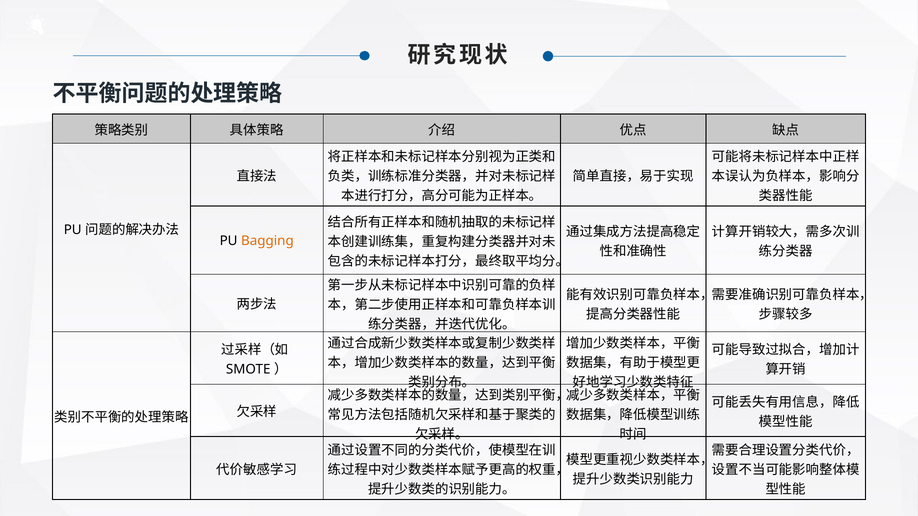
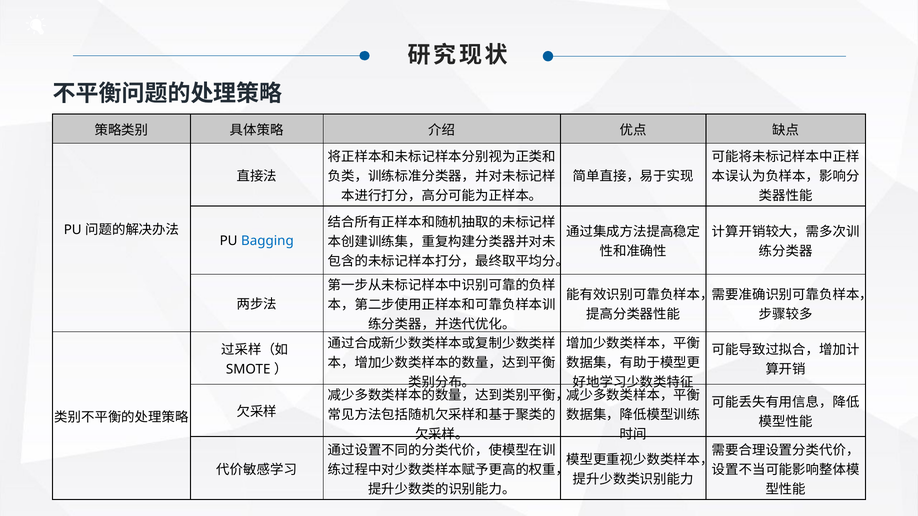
Bagging colour: orange -> blue (267, 241)
